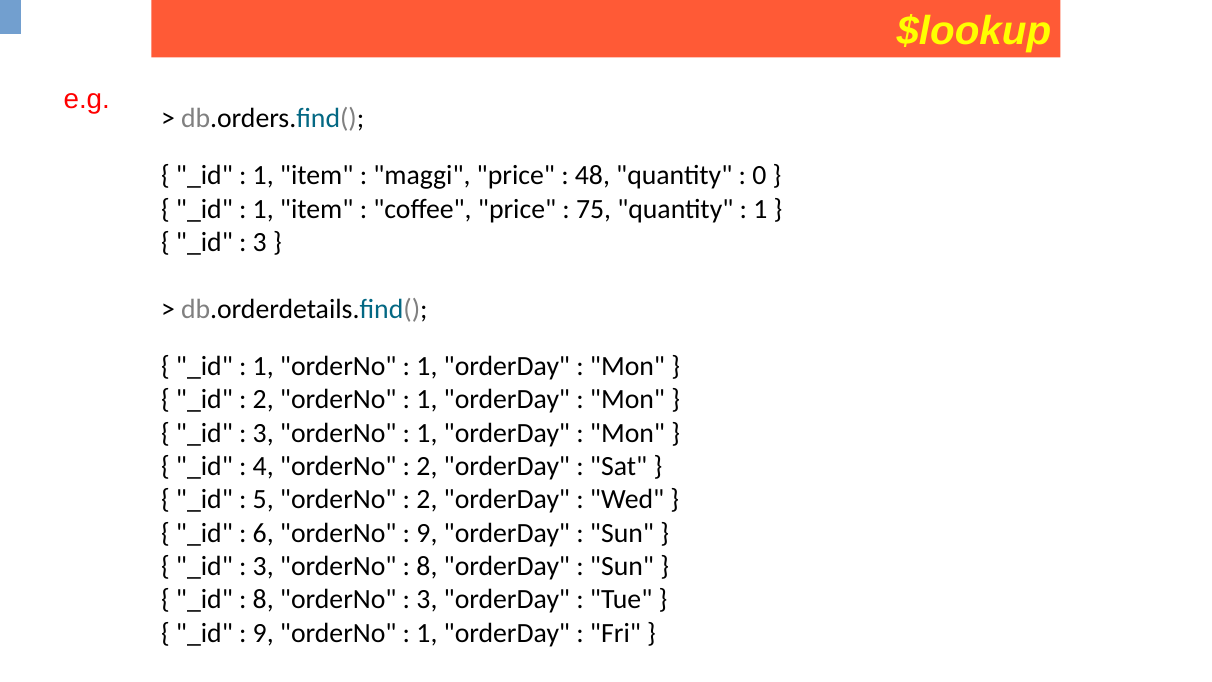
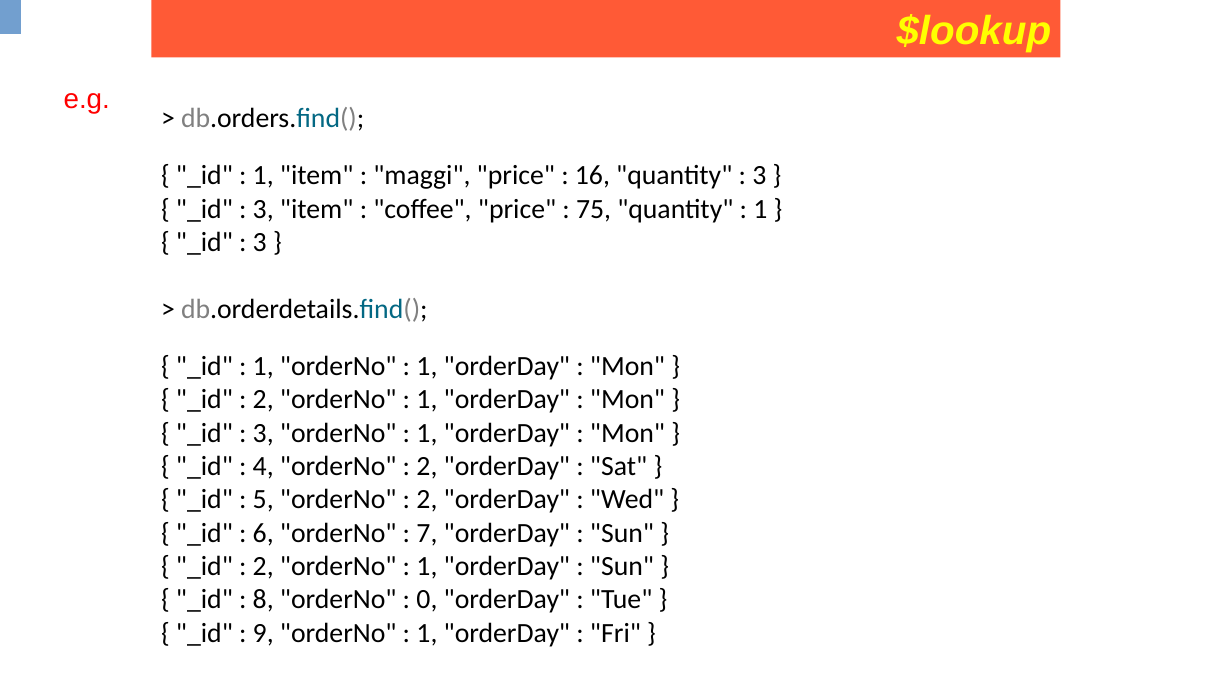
48: 48 -> 16 (592, 176)
0: 0 -> 3 (759, 176)
1: 1 -> 3 (263, 209)
9: 9 -> 7 (427, 533)
3: 3 -> 2 (263, 566)
8: 8 -> 1 (427, 566)
3: 3 -> 0 (427, 600)
